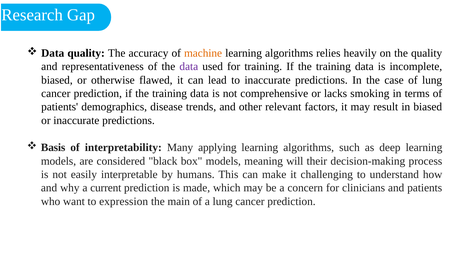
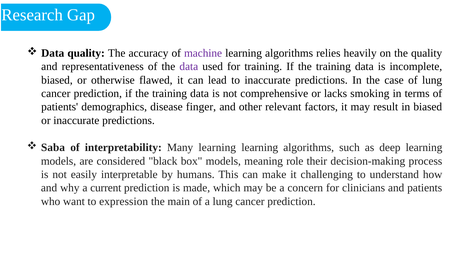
machine colour: orange -> purple (203, 53)
trends: trends -> finger (201, 107)
Basis: Basis -> Saba (53, 148)
Many applying: applying -> learning (217, 148)
will: will -> role (295, 161)
